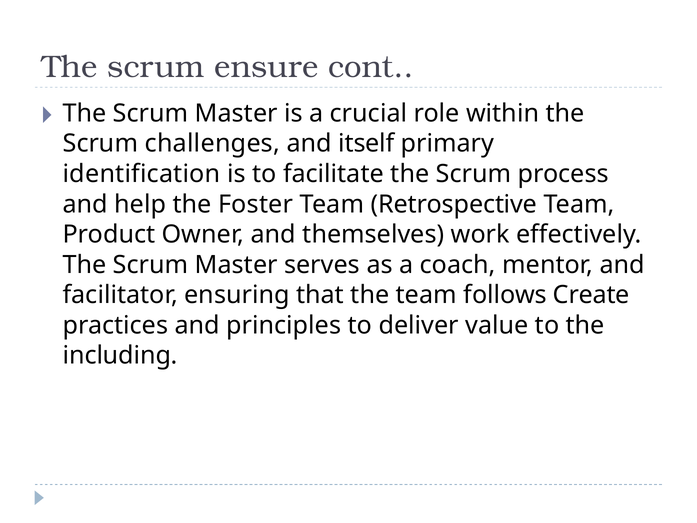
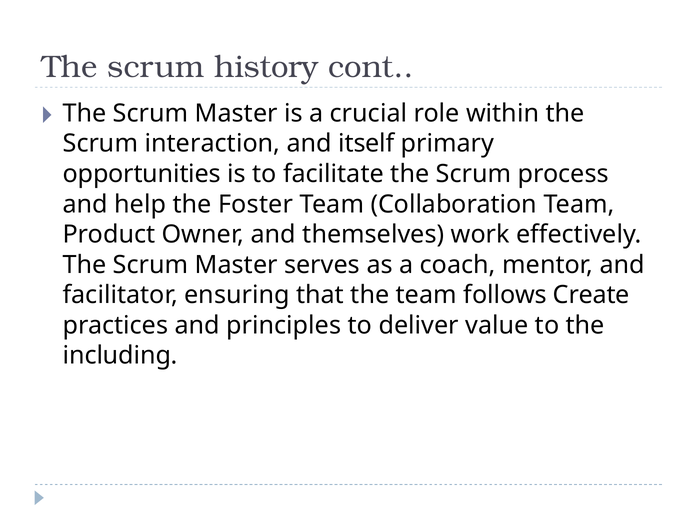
ensure: ensure -> history (266, 67)
challenges: challenges -> interaction (212, 144)
identification: identification -> opportunities (142, 174)
Retrospective: Retrospective -> Collaboration (454, 204)
